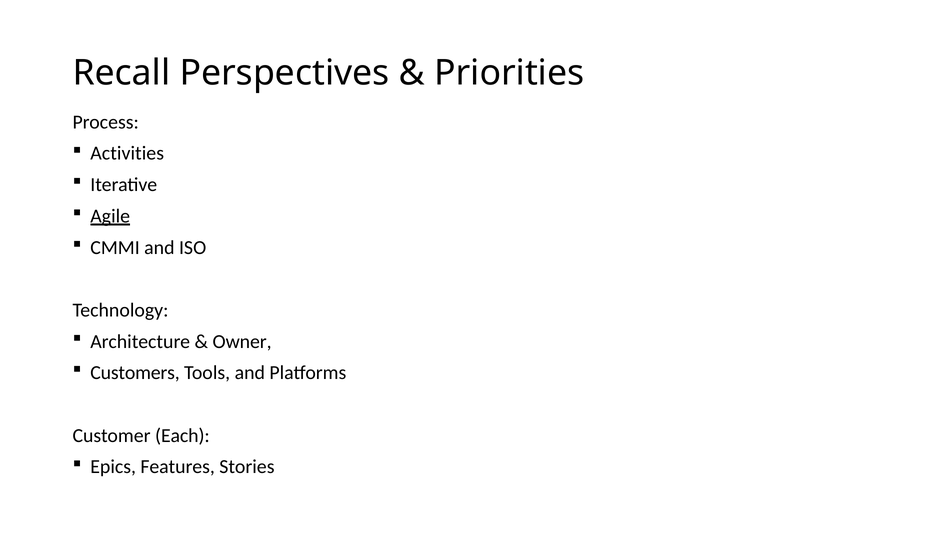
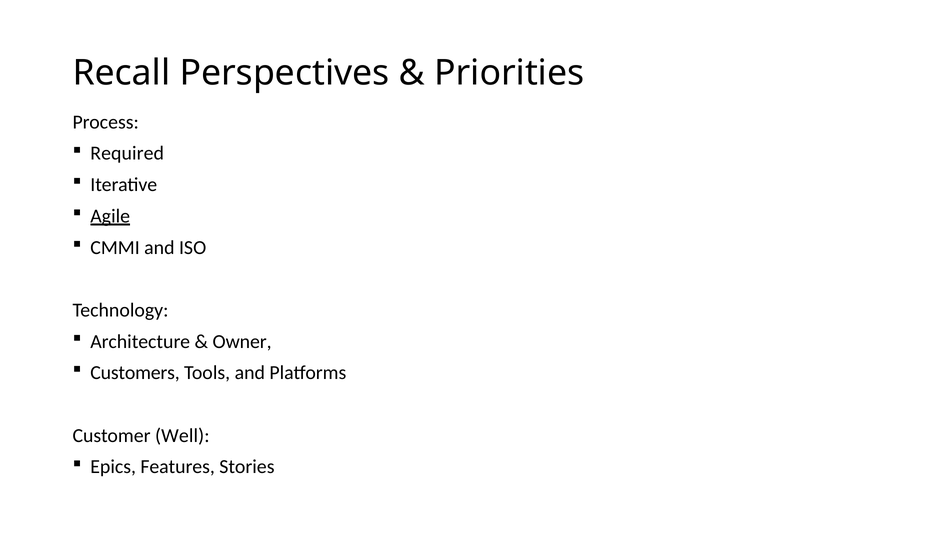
Activities: Activities -> Required (127, 153)
Each: Each -> Well (182, 435)
